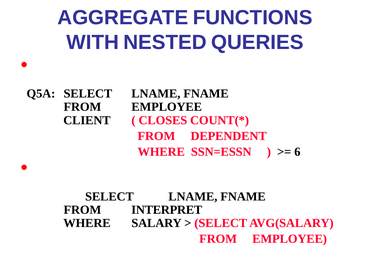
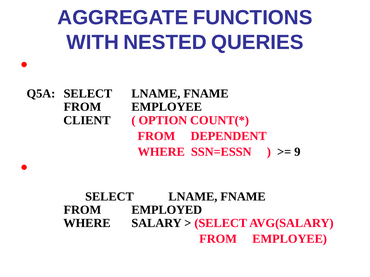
CLOSES: CLOSES -> OPTION (163, 120)
6: 6 -> 9 (297, 152)
INTERPRET: INTERPRET -> EMPLOYED (167, 210)
